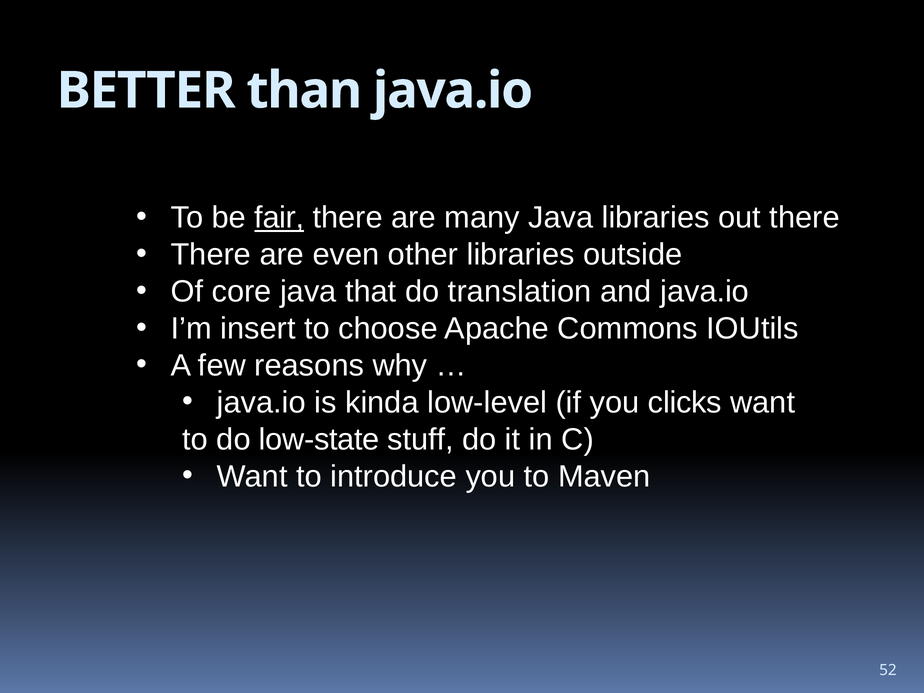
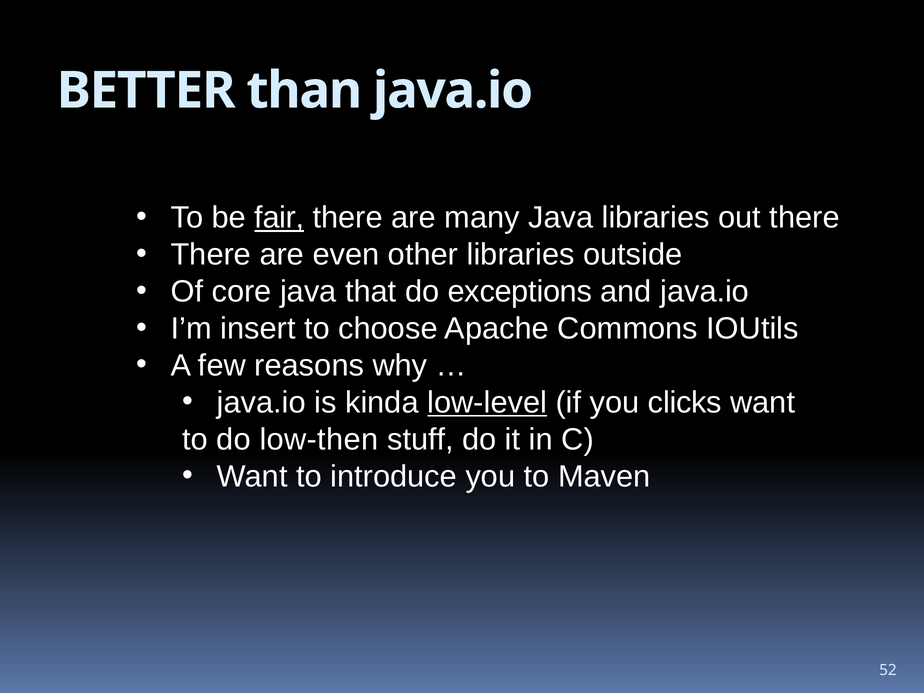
translation: translation -> exceptions (520, 292)
low-level underline: none -> present (487, 402)
low-state: low-state -> low-then (319, 439)
